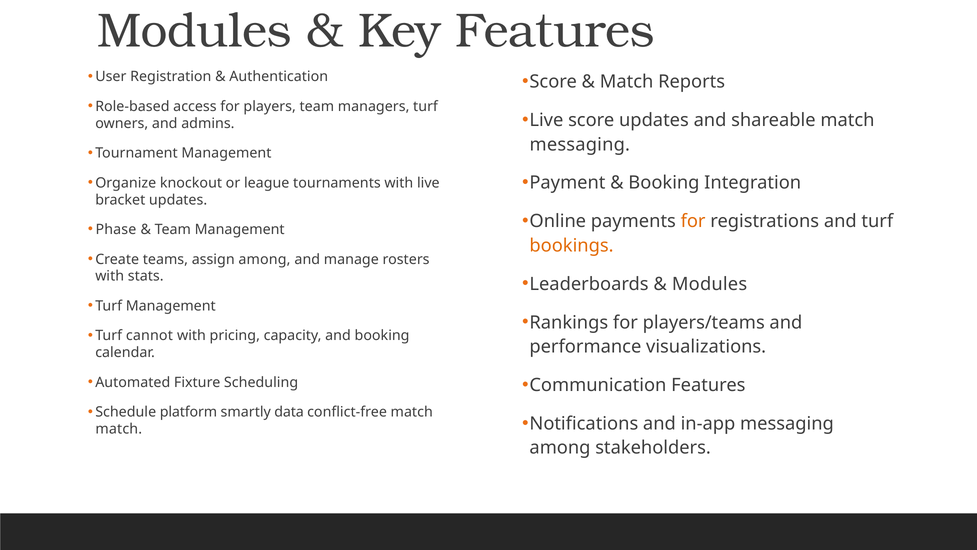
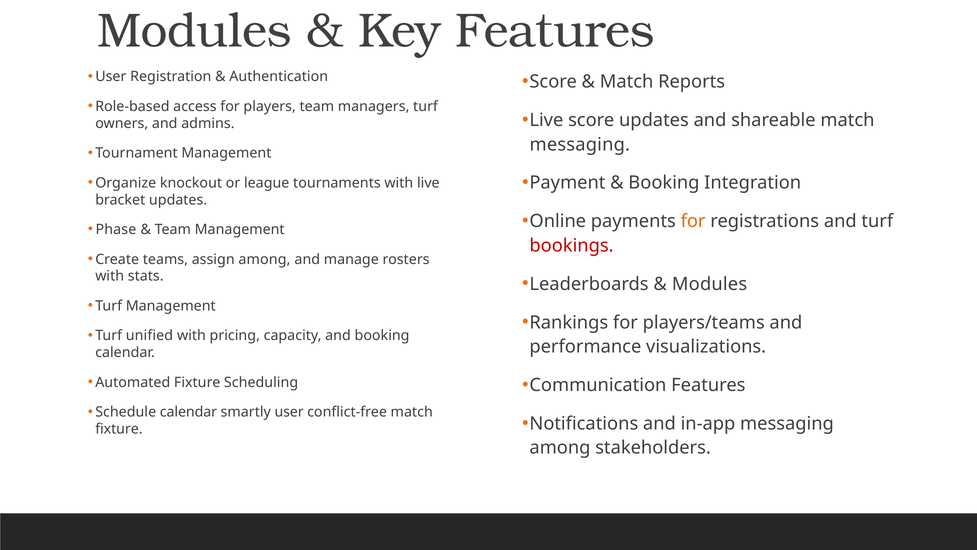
bookings colour: orange -> red (572, 245)
cannot: cannot -> unified (149, 335)
Schedule platform: platform -> calendar (188, 412)
smartly data: data -> user (289, 412)
match: match -> fixture (119, 429)
